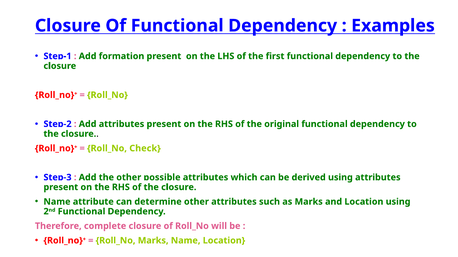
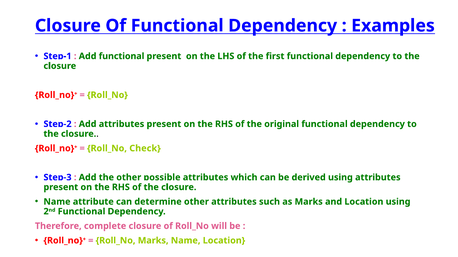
Add formation: formation -> functional (122, 56)
